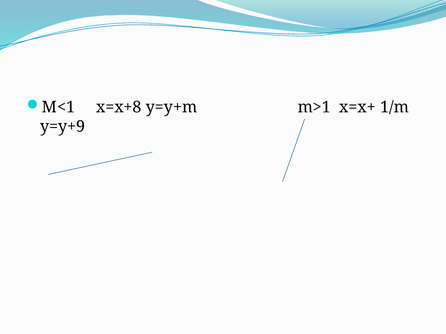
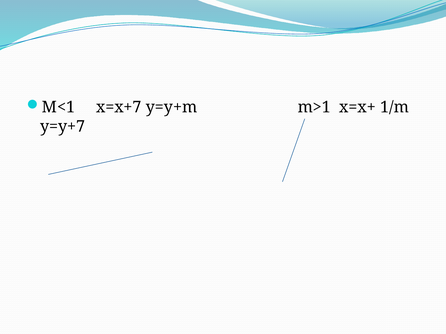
x=x+8: x=x+8 -> x=x+7 (119, 107)
y=y+9: y=y+9 -> y=y+7 (63, 127)
